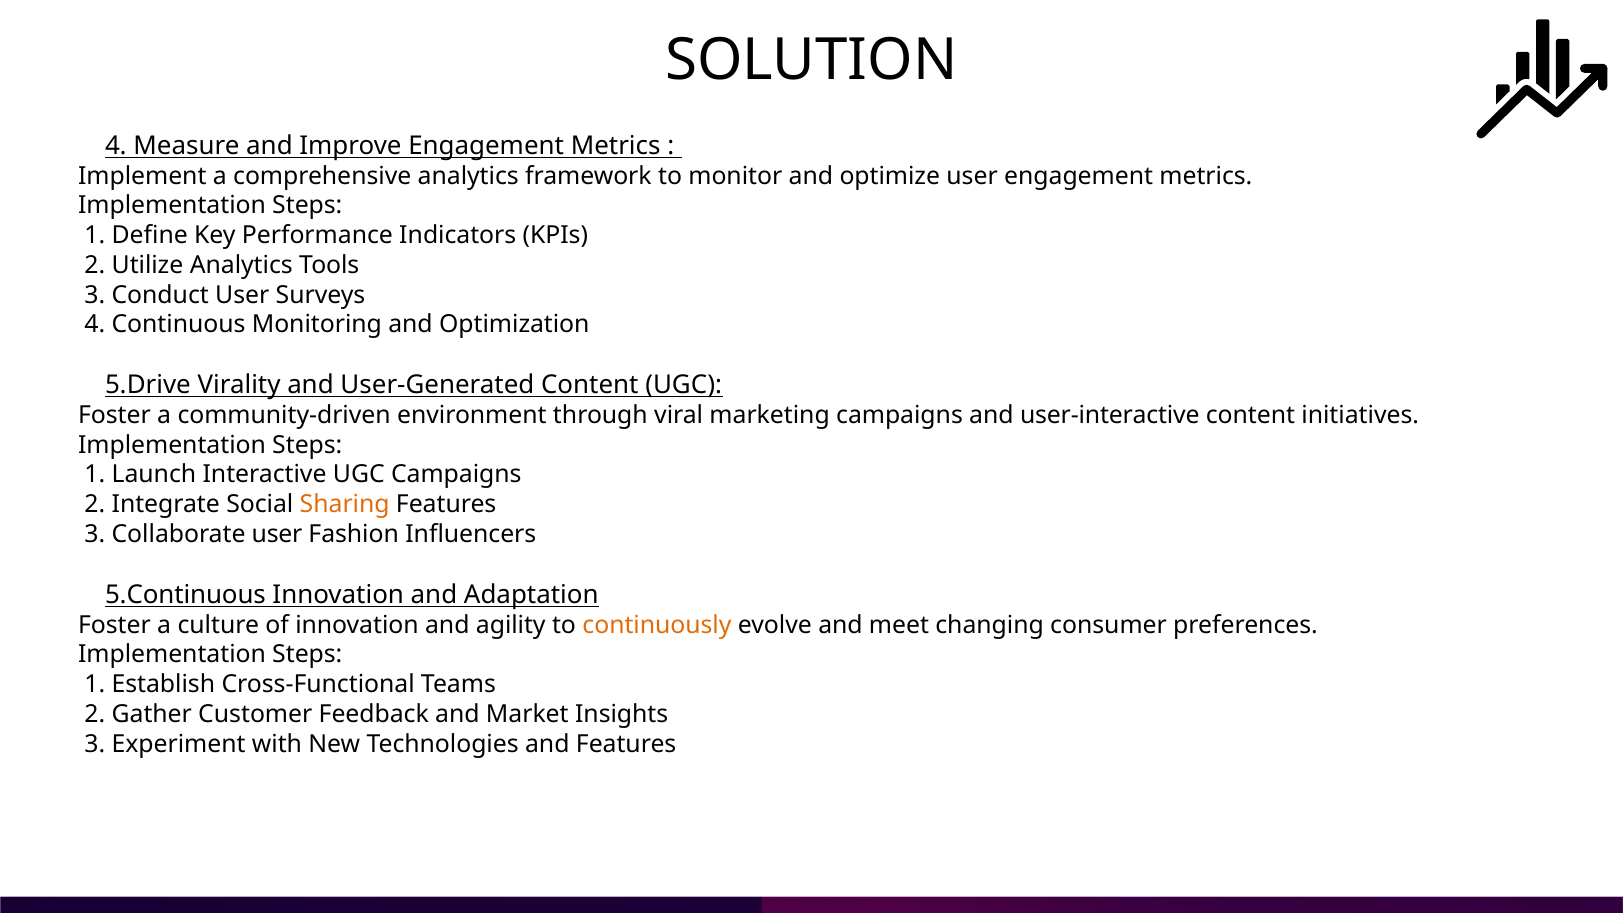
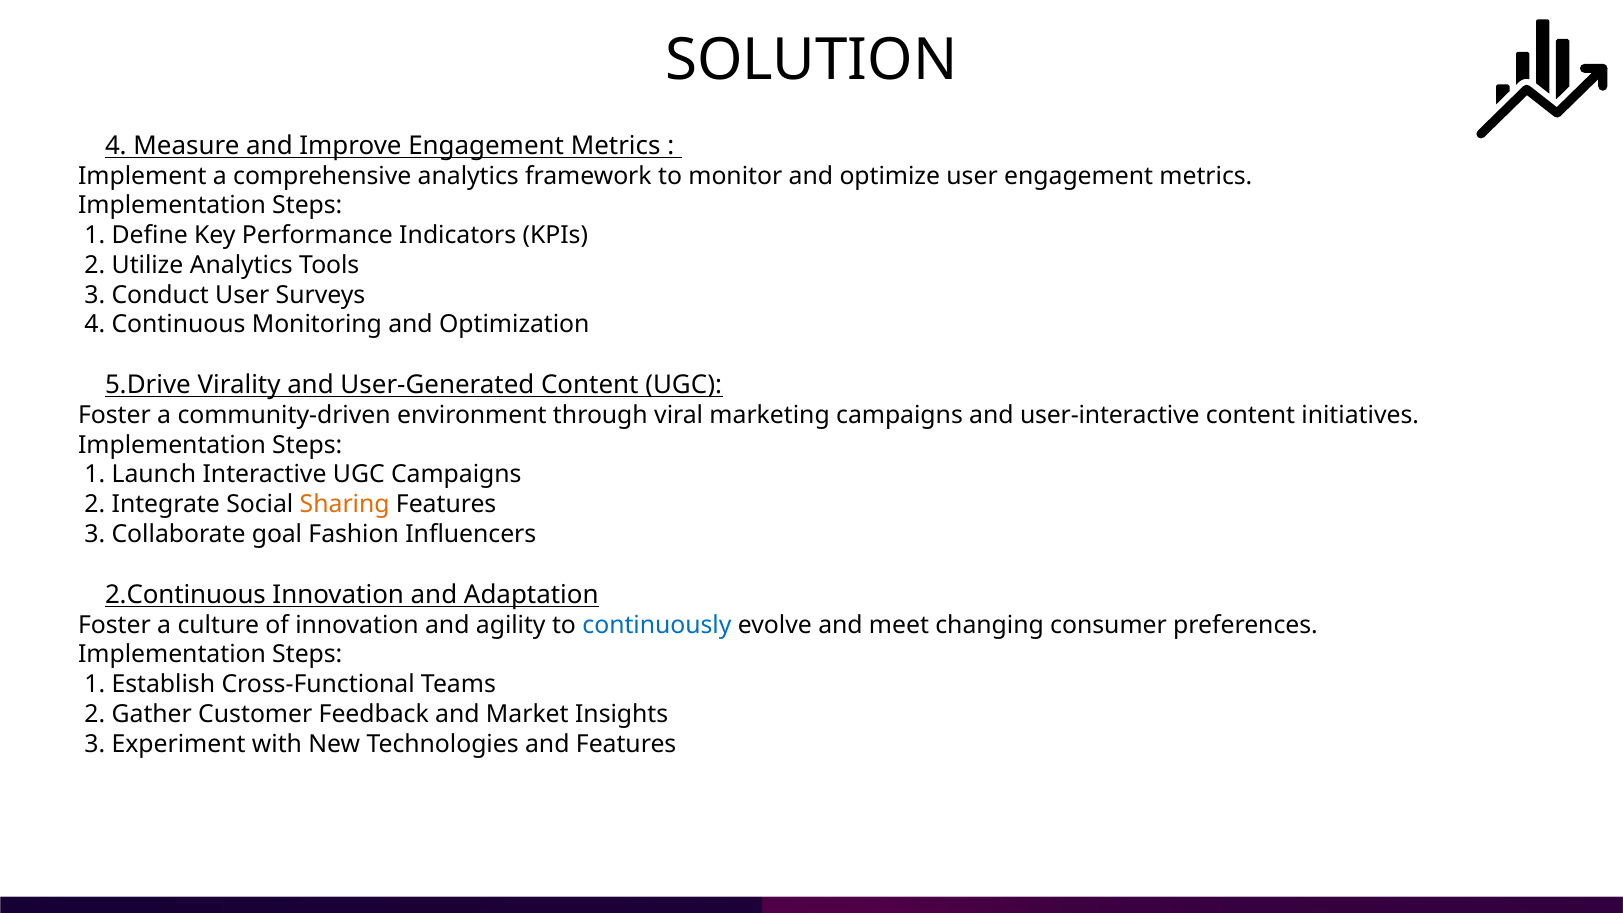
Collaborate user: user -> goal (277, 534)
5.Continuous: 5.Continuous -> 2.Continuous (185, 594)
continuously colour: orange -> blue (657, 625)
